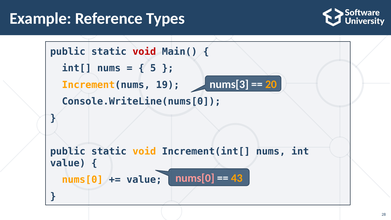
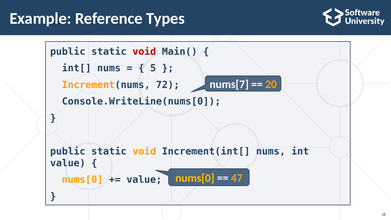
nums[3: nums[3 -> nums[7 (229, 84)
19: 19 -> 72 (168, 85)
nums[0 colour: pink -> yellow (195, 178)
43: 43 -> 47 (237, 178)
